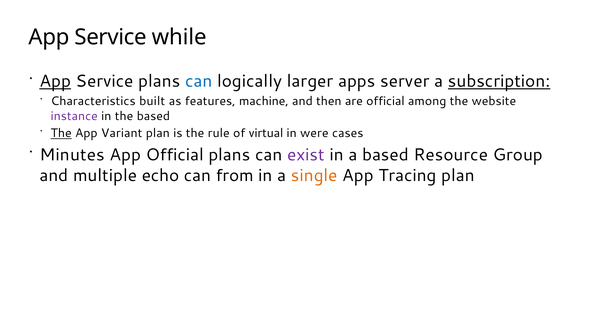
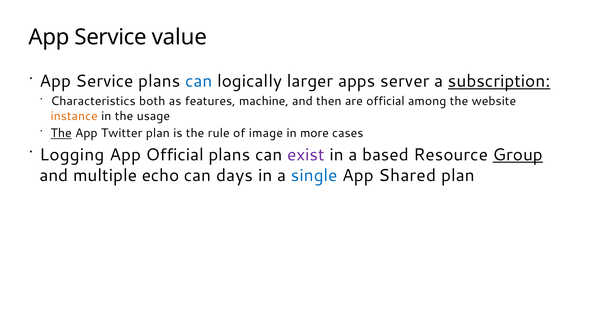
while: while -> value (179, 37)
App underline: present -> none (55, 81)
built: built -> both (152, 101)
instance colour: purple -> orange (74, 116)
the based: based -> usage (153, 116)
Variant: Variant -> Twitter (122, 133)
virtual: virtual -> image (266, 133)
were: were -> more (314, 133)
Minutes: Minutes -> Logging (72, 155)
Group underline: none -> present (518, 155)
from: from -> days (235, 176)
single colour: orange -> blue (314, 176)
Tracing: Tracing -> Shared (407, 176)
